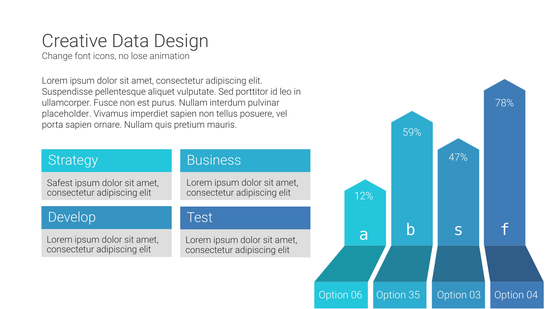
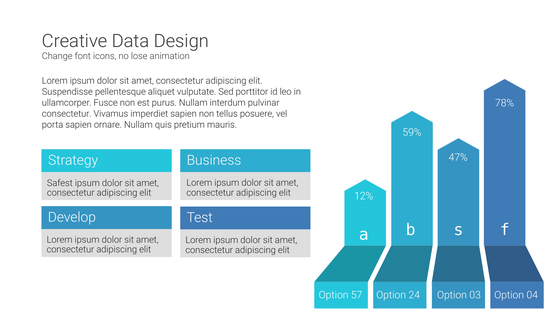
placeholder: placeholder -> consectetur (67, 114)
06: 06 -> 57 (357, 295)
35: 35 -> 24 (414, 295)
